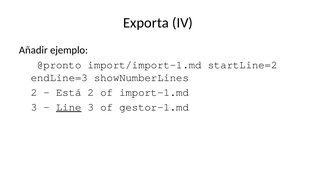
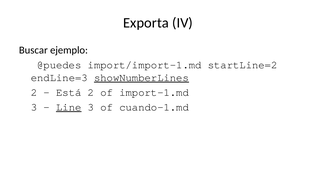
Añadir: Añadir -> Buscar (33, 50)
@pronto: @pronto -> @puedes (59, 65)
showNumberLines underline: none -> present (141, 78)
gestor-1.md: gestor-1.md -> cuando-1.md (154, 107)
